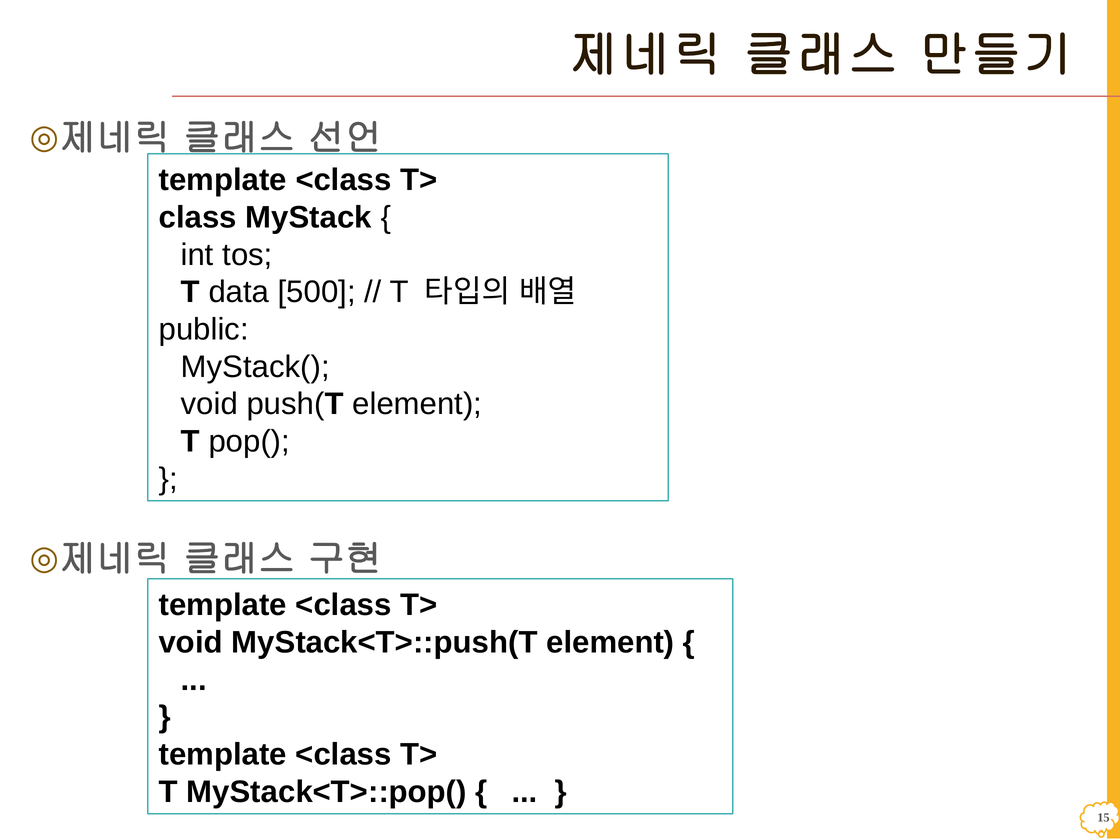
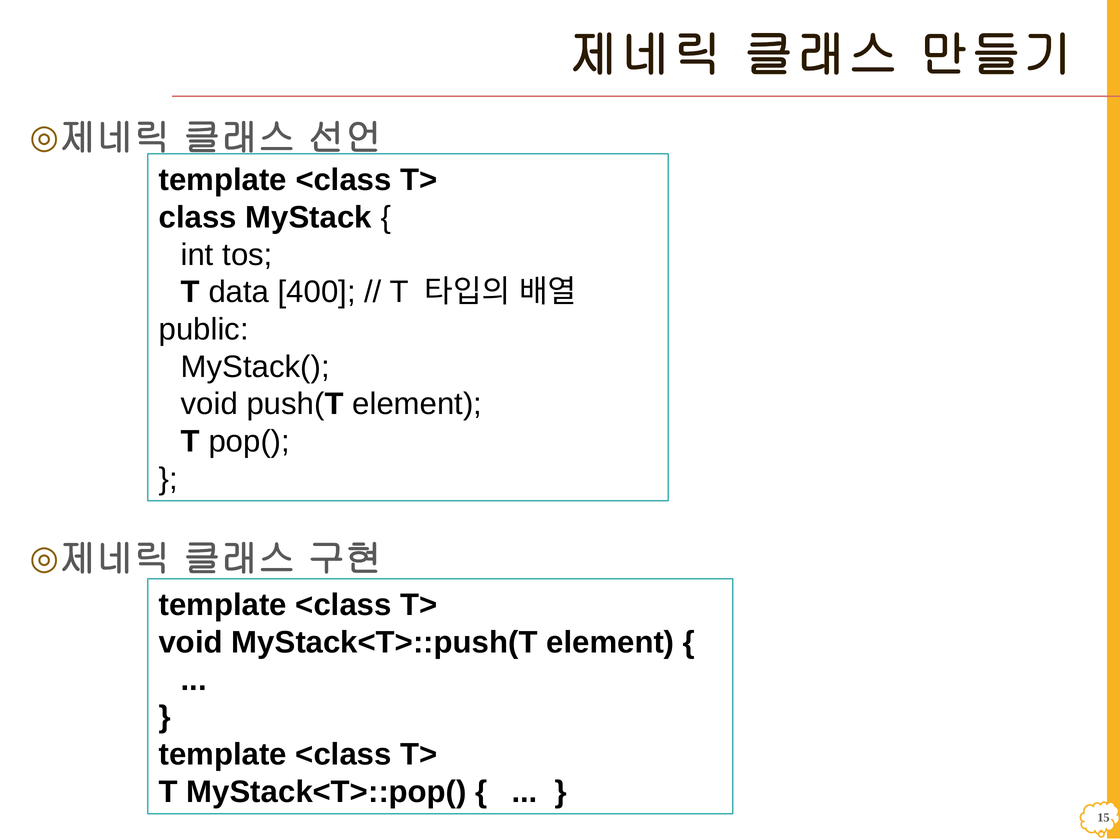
500: 500 -> 400 (317, 292)
